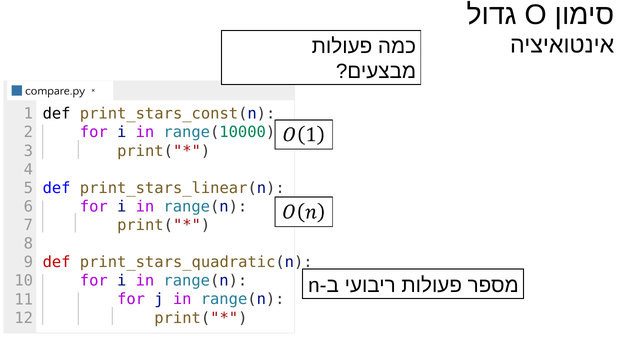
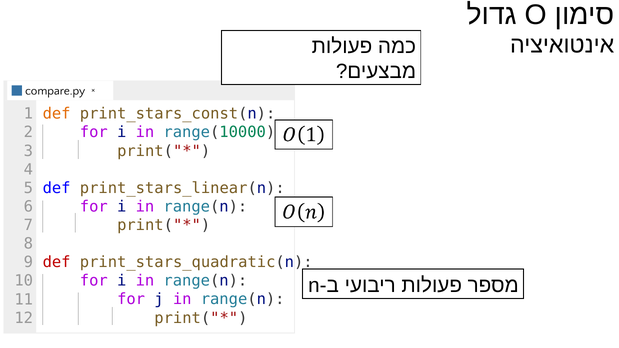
def colour: black -> orange (57, 114)
